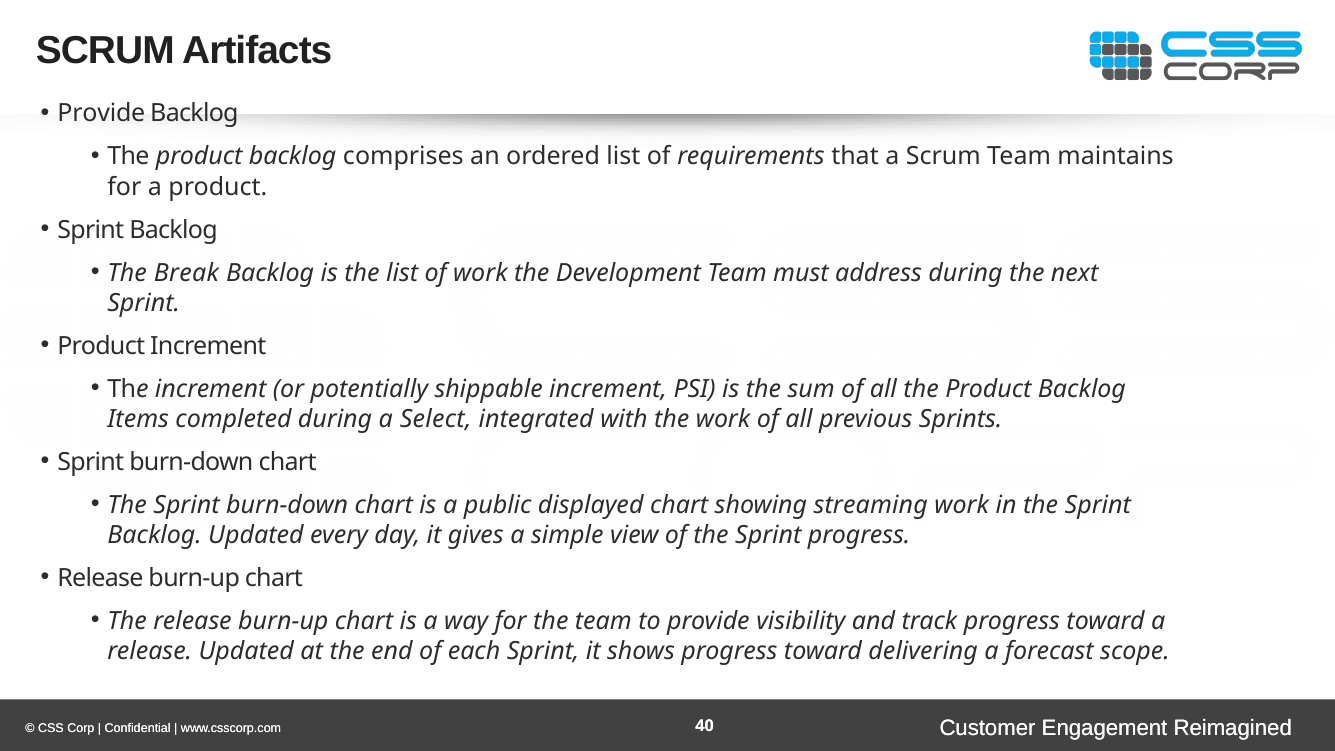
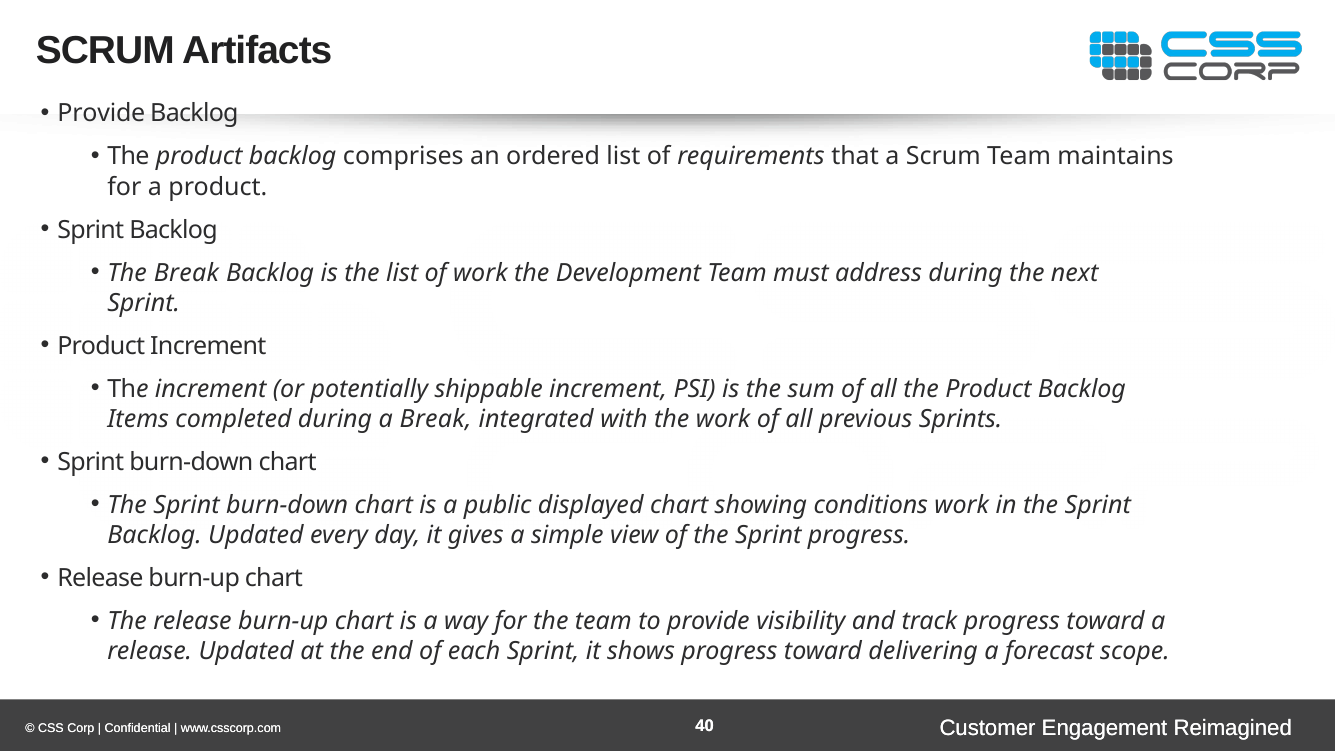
a Select: Select -> Break (436, 419)
streaming: streaming -> conditions (871, 505)
